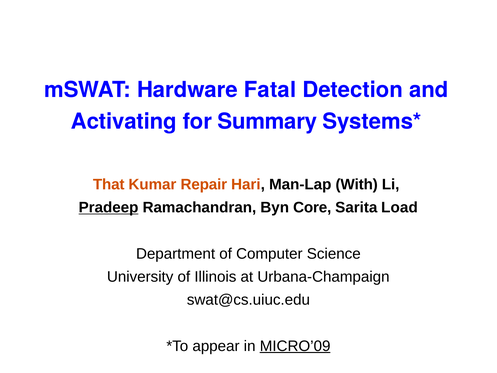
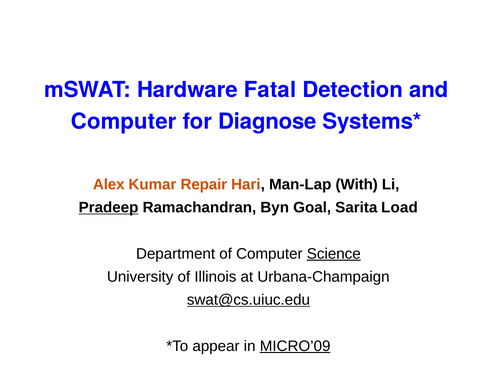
Activating: Activating -> Computer (124, 122)
Summary: Summary -> Diagnose (267, 122)
That: That -> Alex (109, 184)
Core: Core -> Goal (312, 207)
Science underline: none -> present (334, 253)
swat@cs.uiuc.edu underline: none -> present (248, 300)
